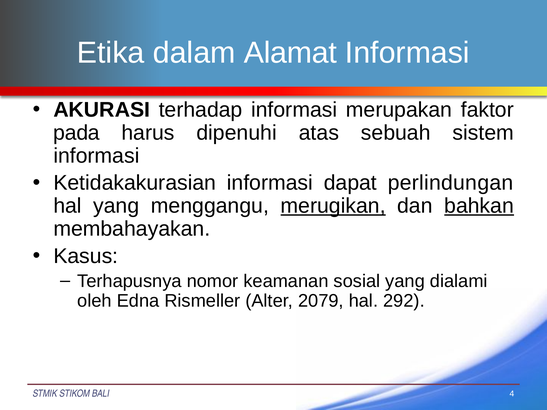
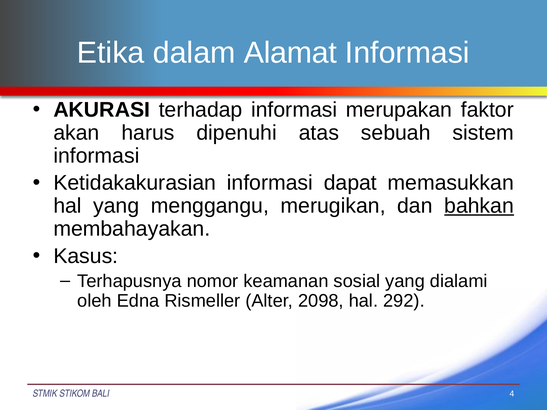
pada: pada -> akan (76, 133)
perlindungan: perlindungan -> memasukkan (451, 183)
merugikan underline: present -> none (333, 206)
2079: 2079 -> 2098 (321, 301)
